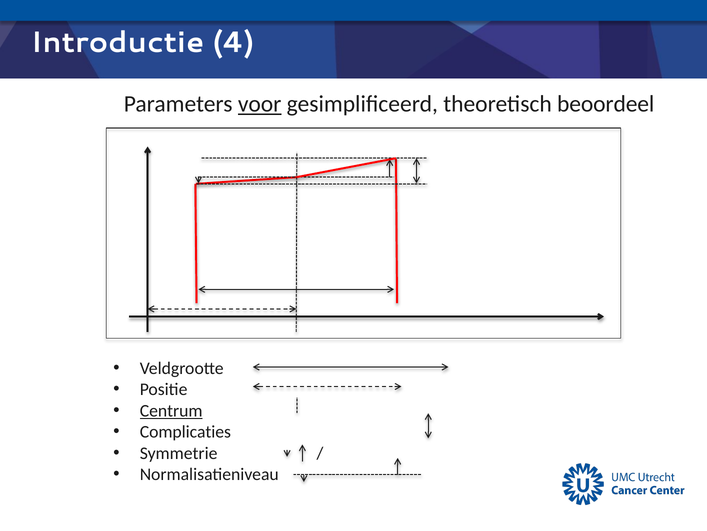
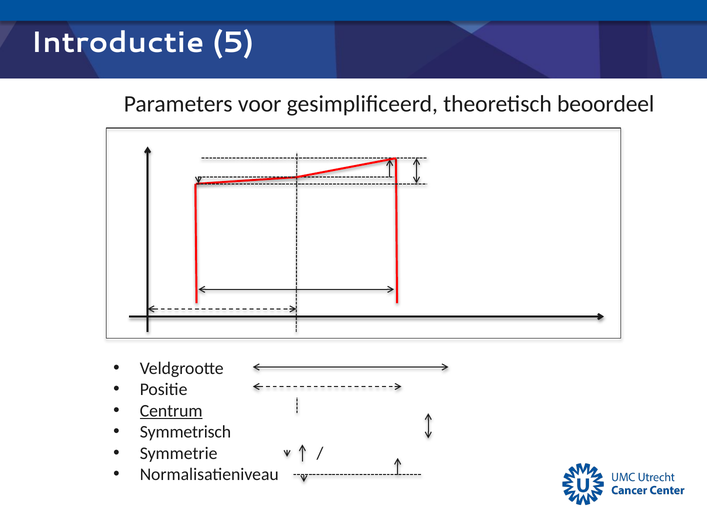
4: 4 -> 5 (233, 42)
voor underline: present -> none (260, 104)
Complicaties: Complicaties -> Symmetrisch (185, 431)
